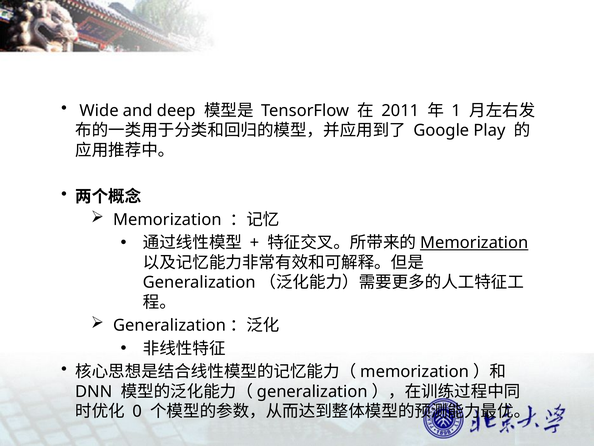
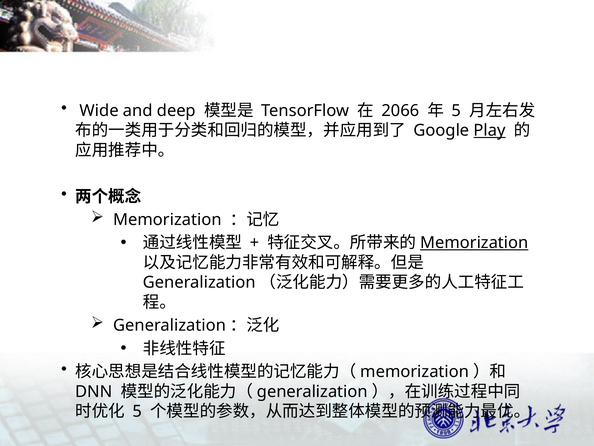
2011: 2011 -> 2066 (400, 111)
1: 1 -> 5 (456, 111)
Play underline: none -> present (490, 130)
0: 0 -> 5 (137, 411)
